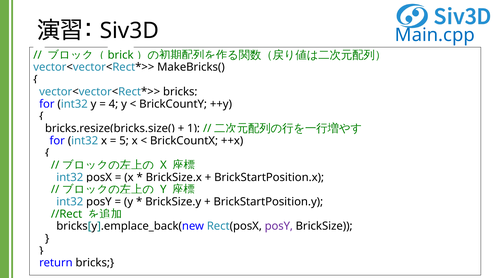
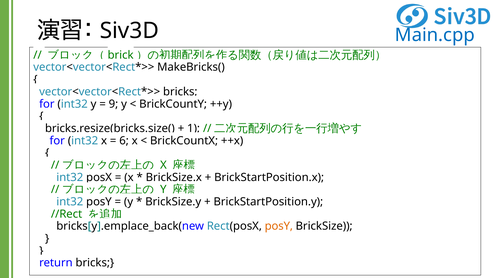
4: 4 -> 9 (113, 104)
5: 5 -> 6 (124, 141)
posY colour: purple -> orange (279, 226)
